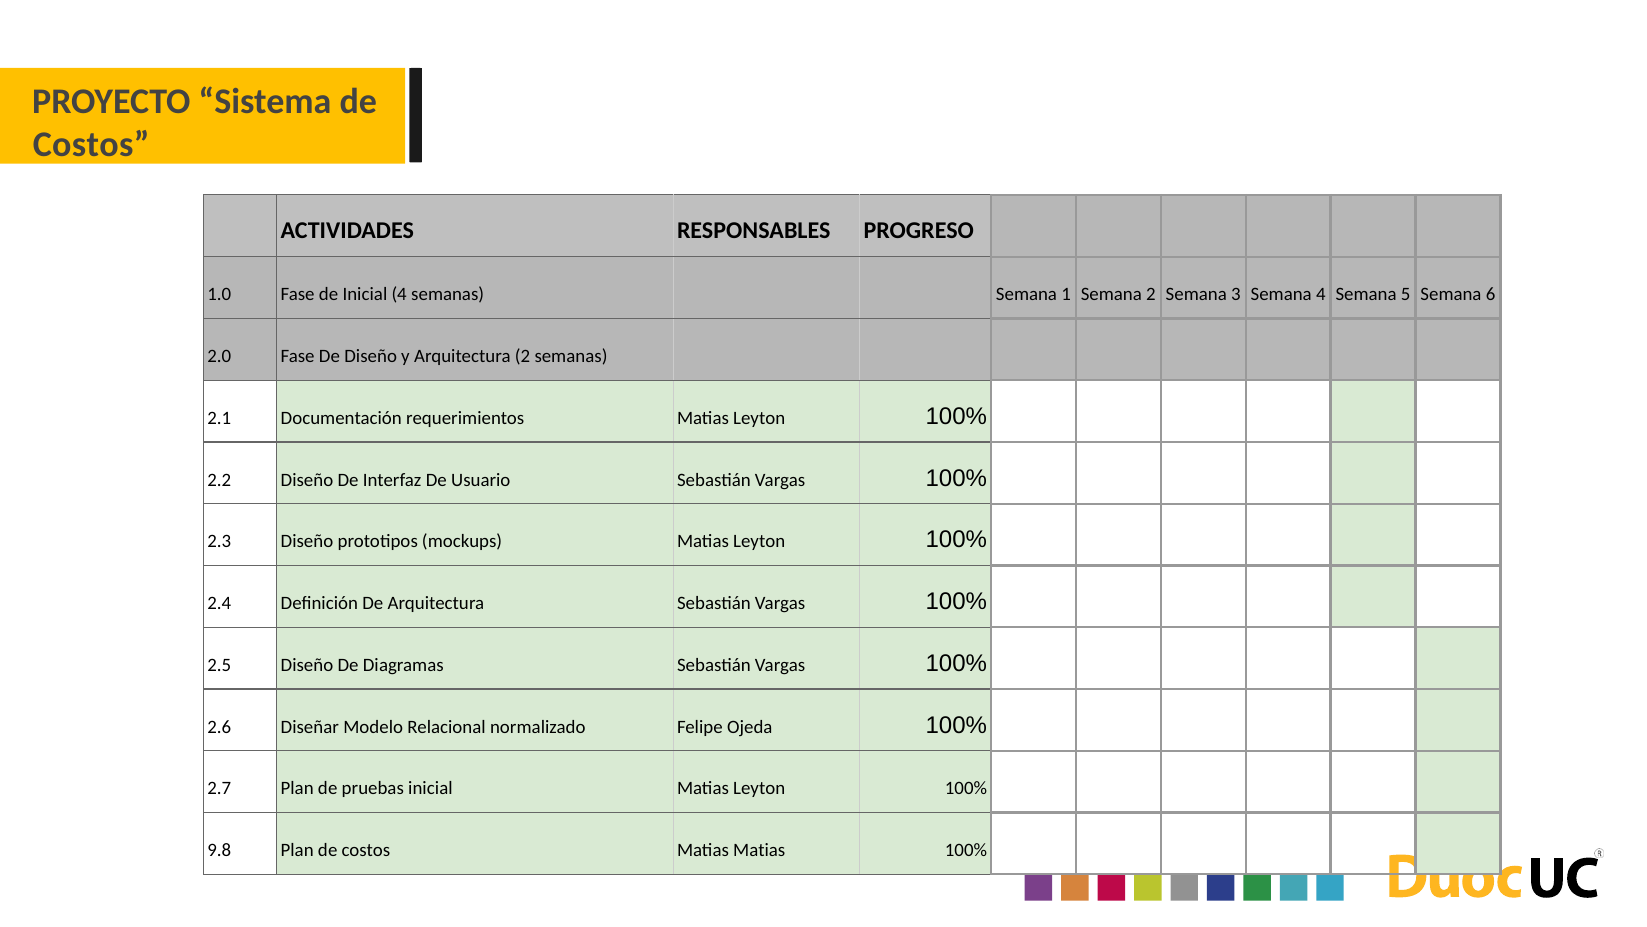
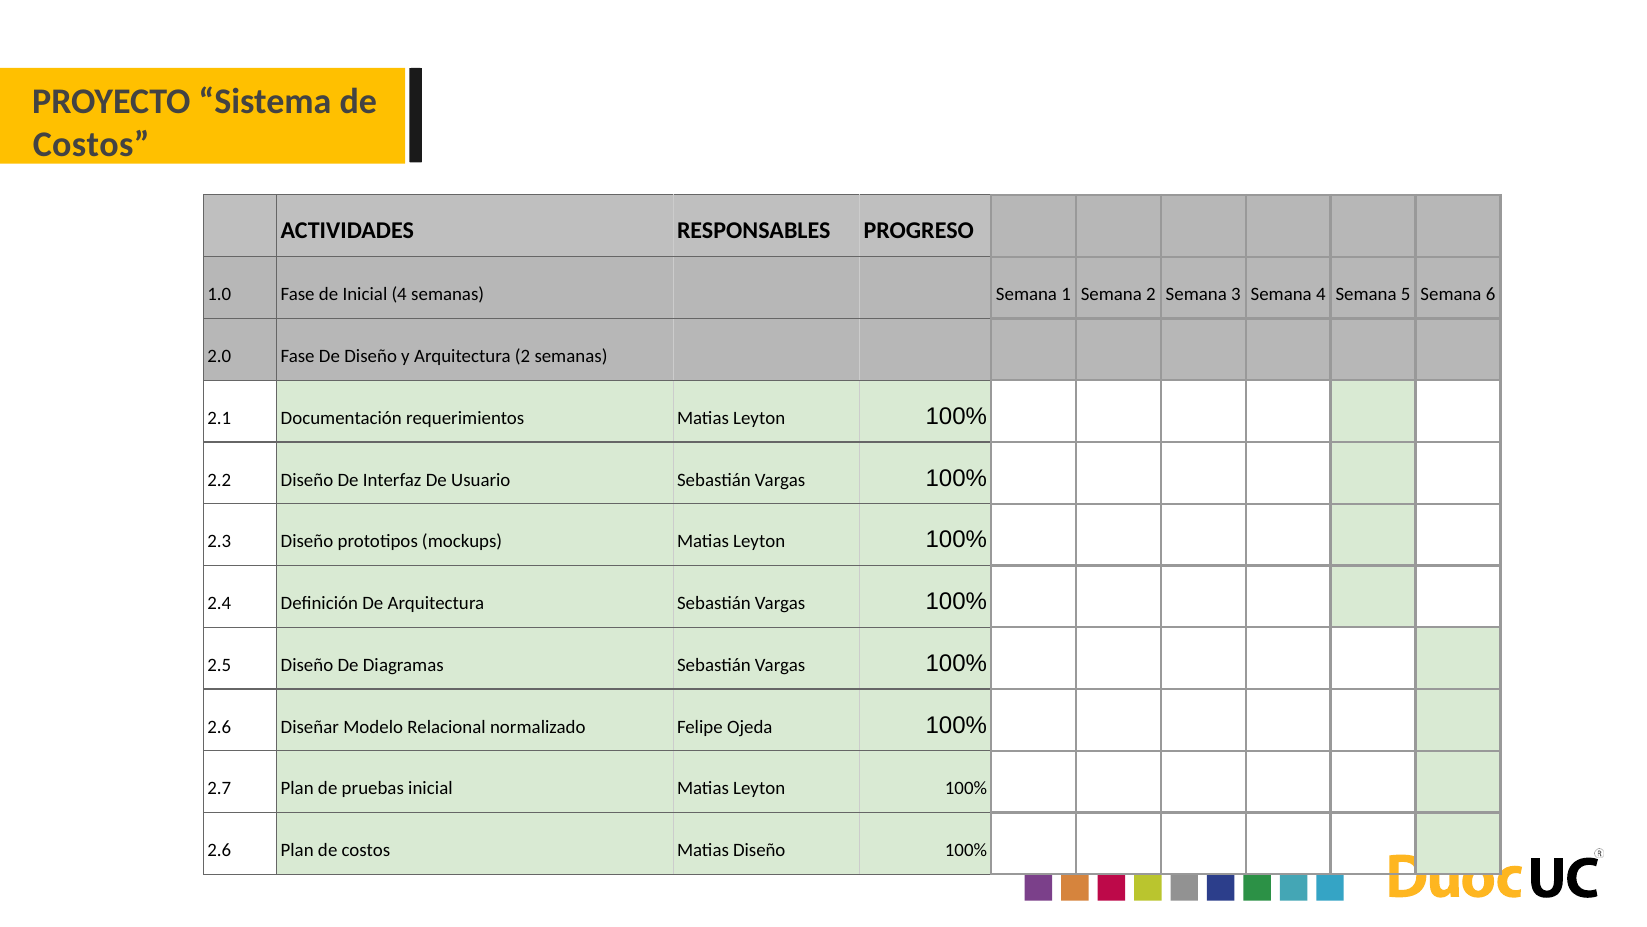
9.8: 9.8 -> 2.6 (219, 850)
Matias Matias: Matias -> Diseño (759, 850)
